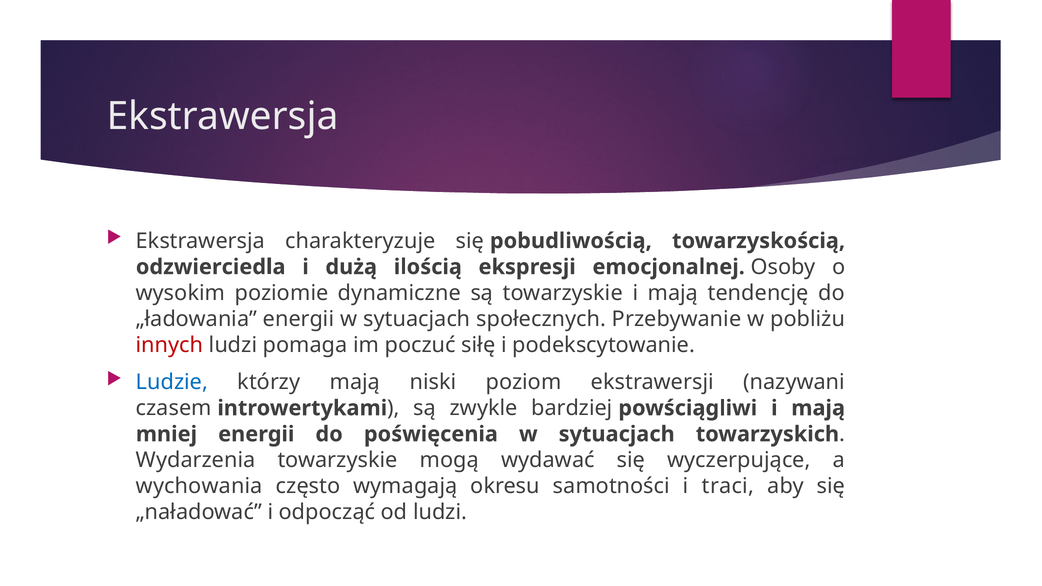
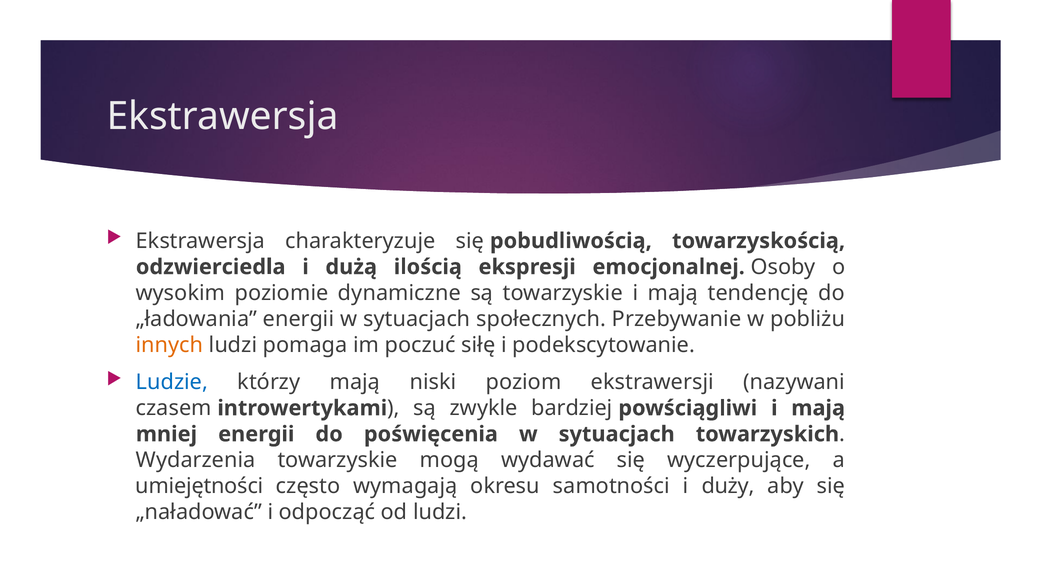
innych colour: red -> orange (170, 345)
wychowania: wychowania -> umiejętności (199, 486)
traci: traci -> duży (728, 486)
